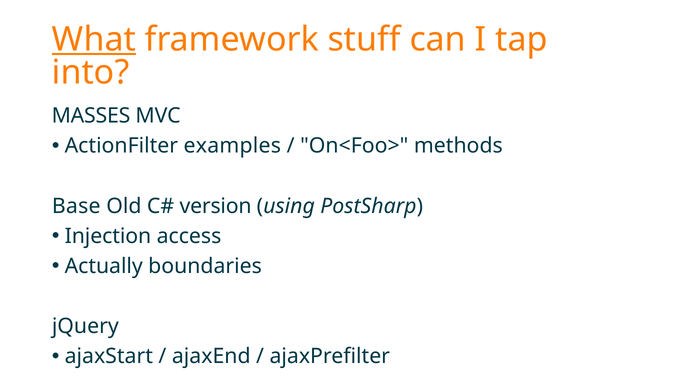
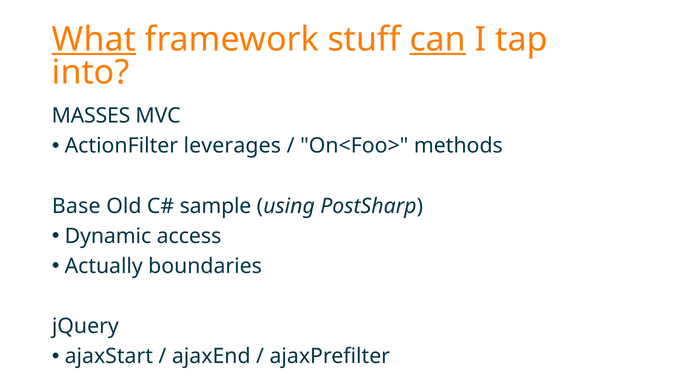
can underline: none -> present (438, 40)
examples: examples -> leverages (232, 146)
version: version -> sample (216, 206)
Injection: Injection -> Dynamic (108, 236)
